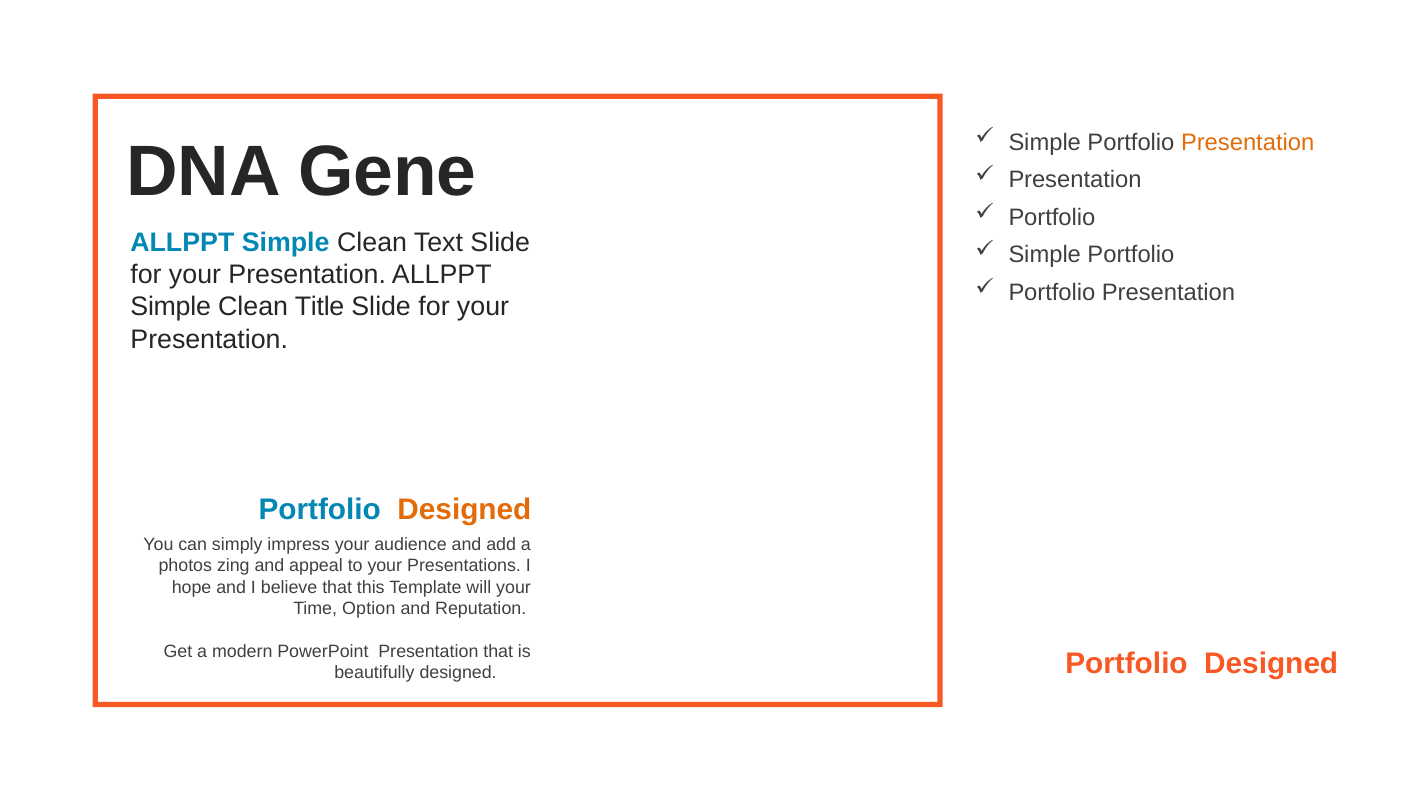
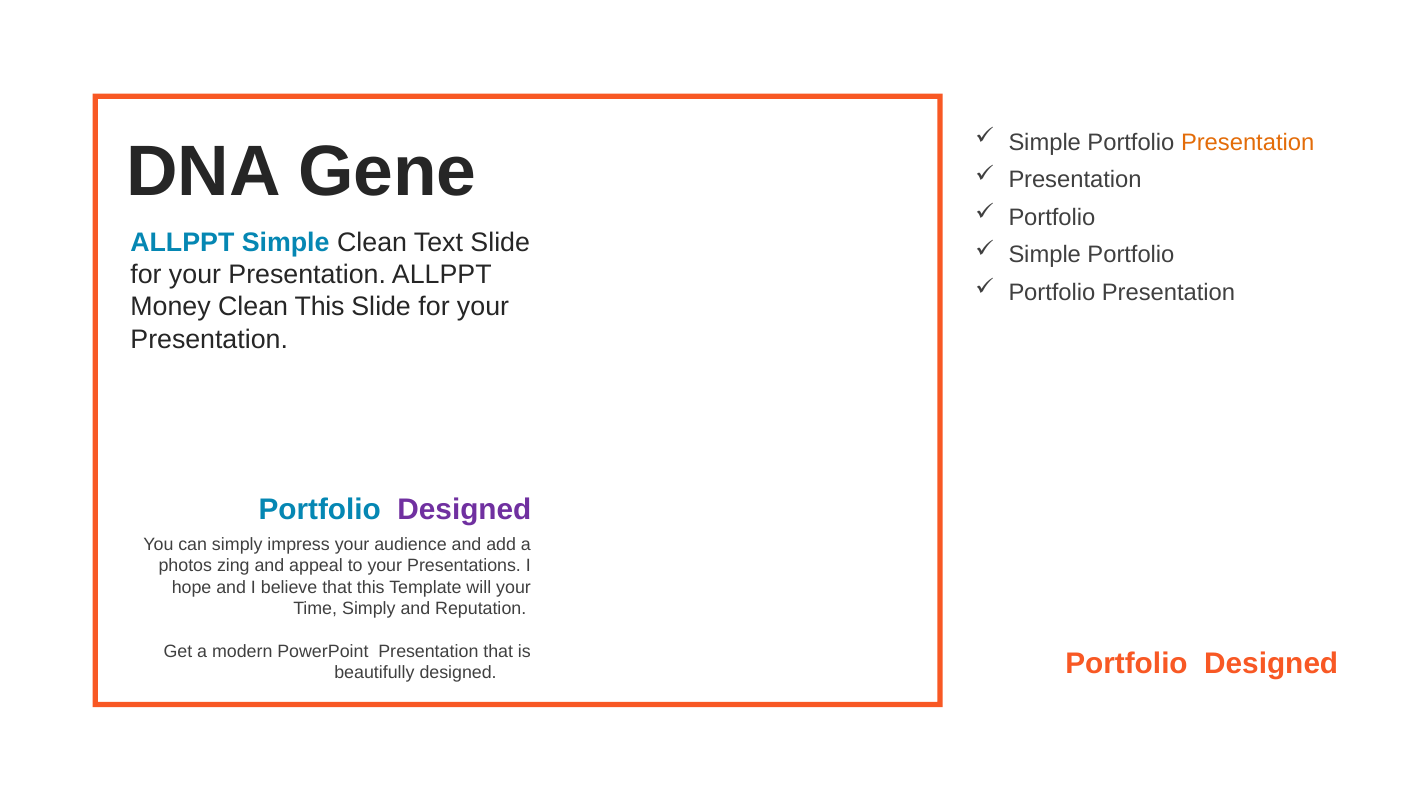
Simple: Simple -> Money (171, 307)
Clean Title: Title -> This (320, 307)
Designed colour: orange -> purple (464, 510)
Time Option: Option -> Simply (369, 609)
